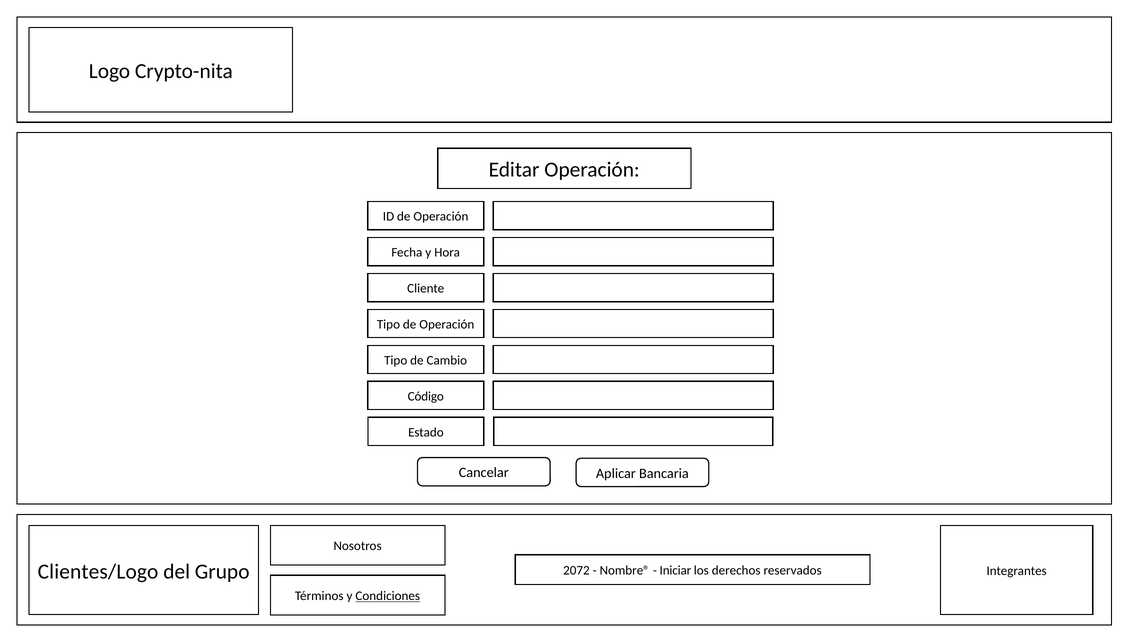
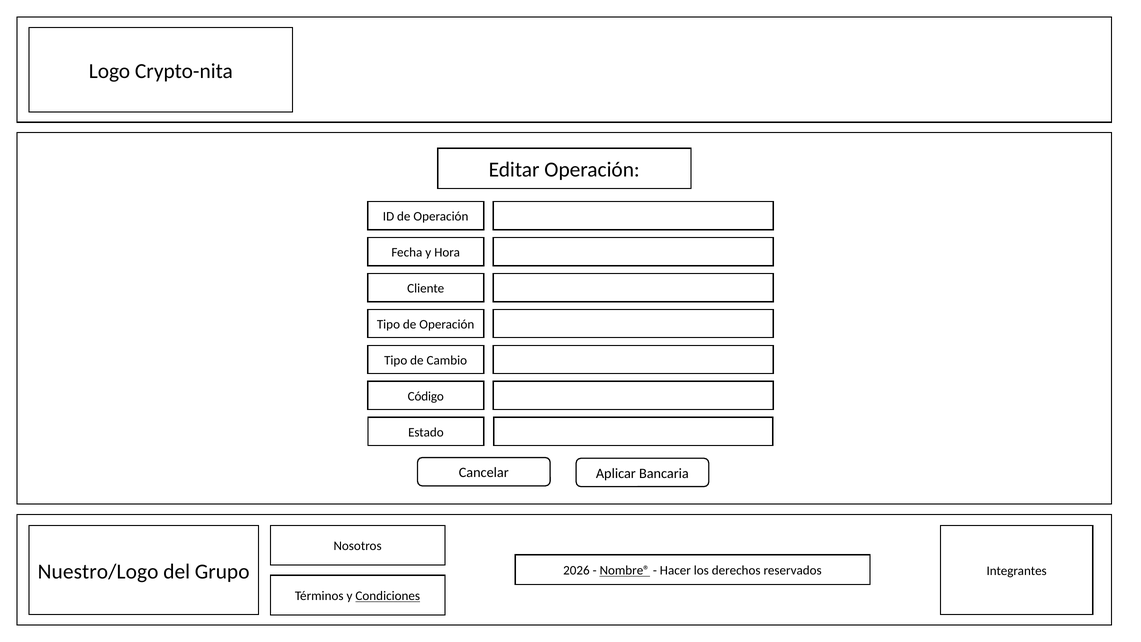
Clientes/Logo: Clientes/Logo -> Nuestro/Logo (98, 571)
2072: 2072 -> 2026 (576, 570)
Nombre® underline: none -> present (625, 570)
Iniciar: Iniciar -> Hacer (675, 570)
